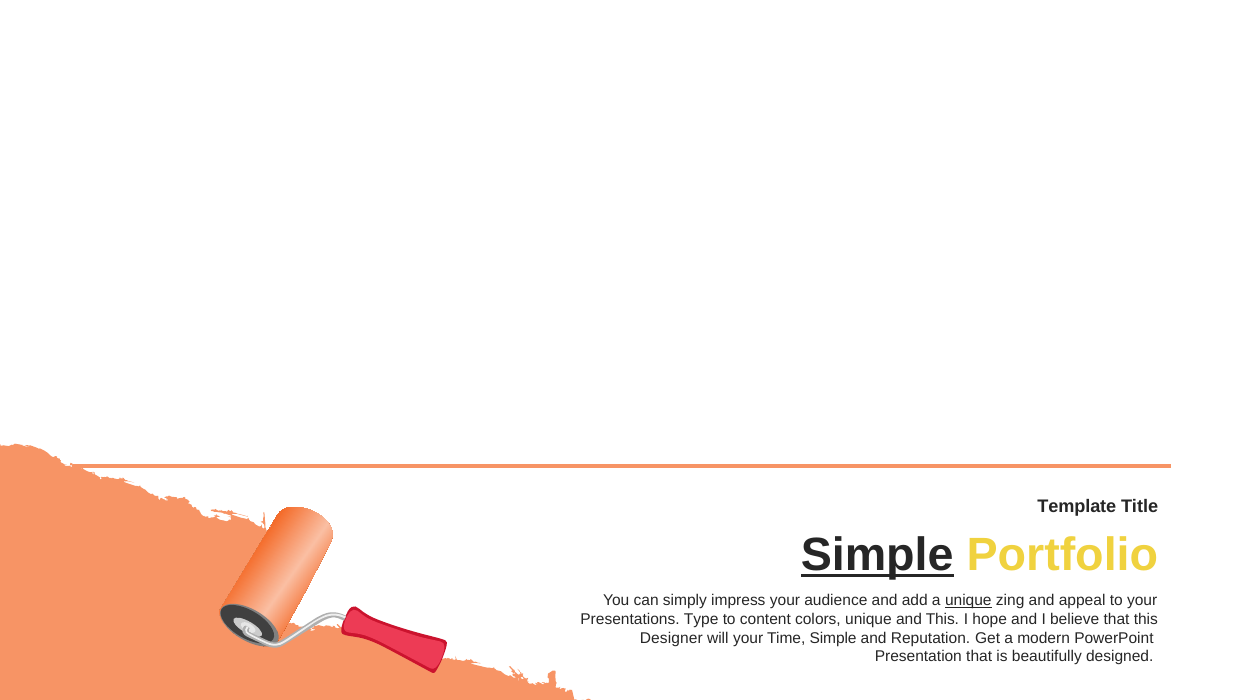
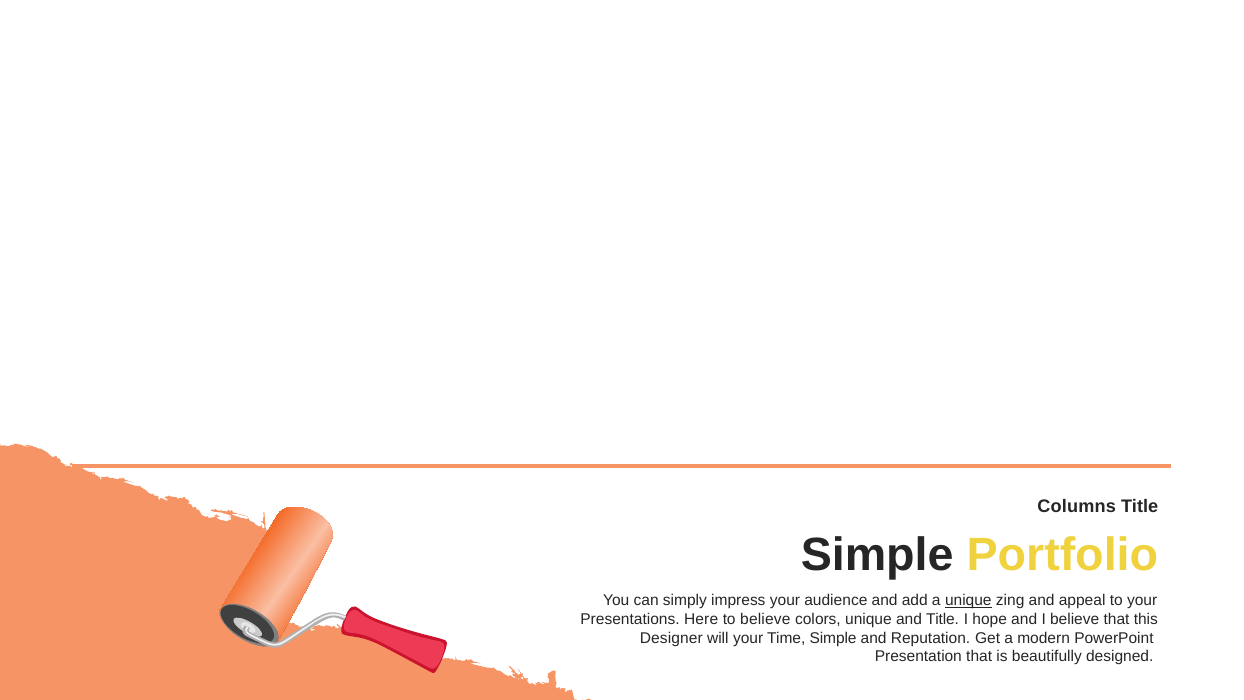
Template: Template -> Columns (1077, 506)
Simple underline: present -> none (877, 555)
Type: Type -> Here (701, 619)
to content: content -> believe (765, 619)
and This: This -> Title (942, 619)
